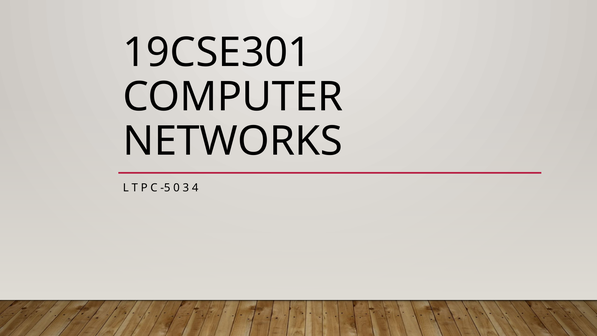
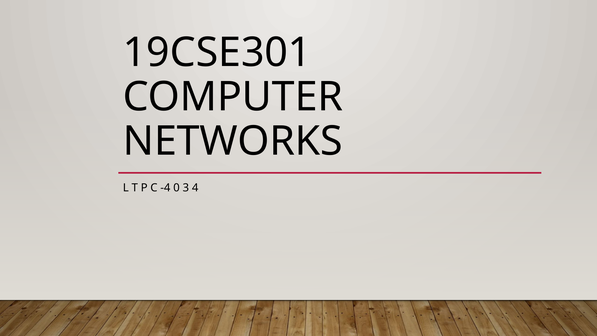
-5: -5 -> -4 (165, 188)
